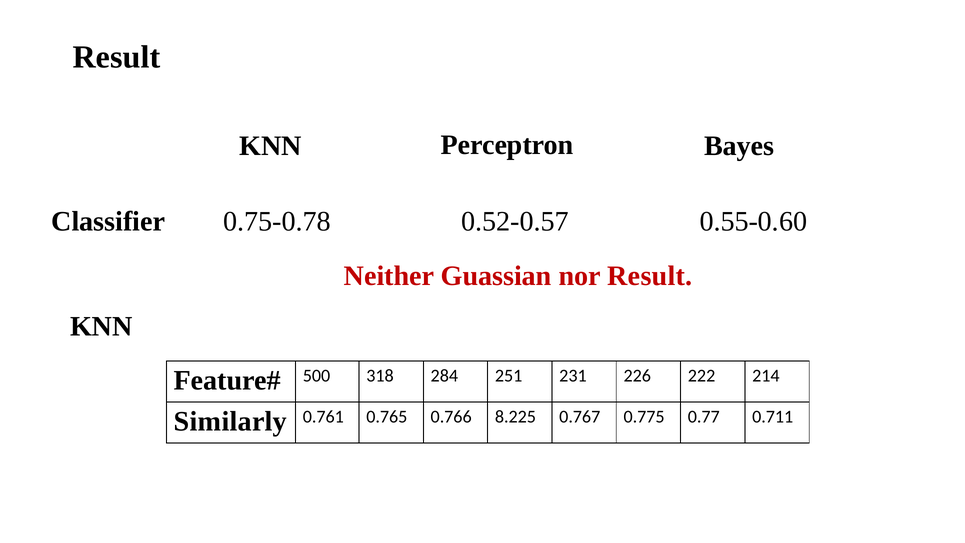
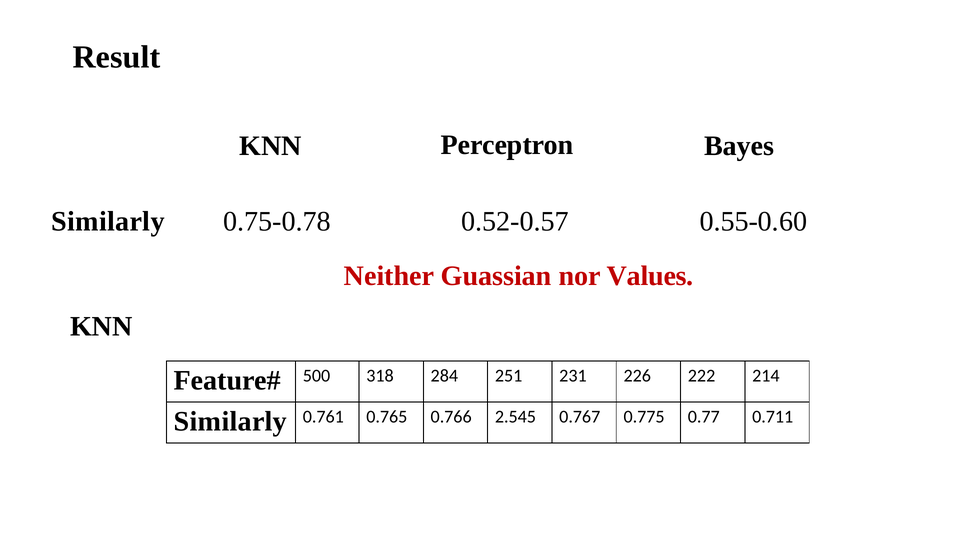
Classifier: Classifier -> Similarly (108, 221)
nor Result: Result -> Values (650, 276)
8.225: 8.225 -> 2.545 (515, 417)
